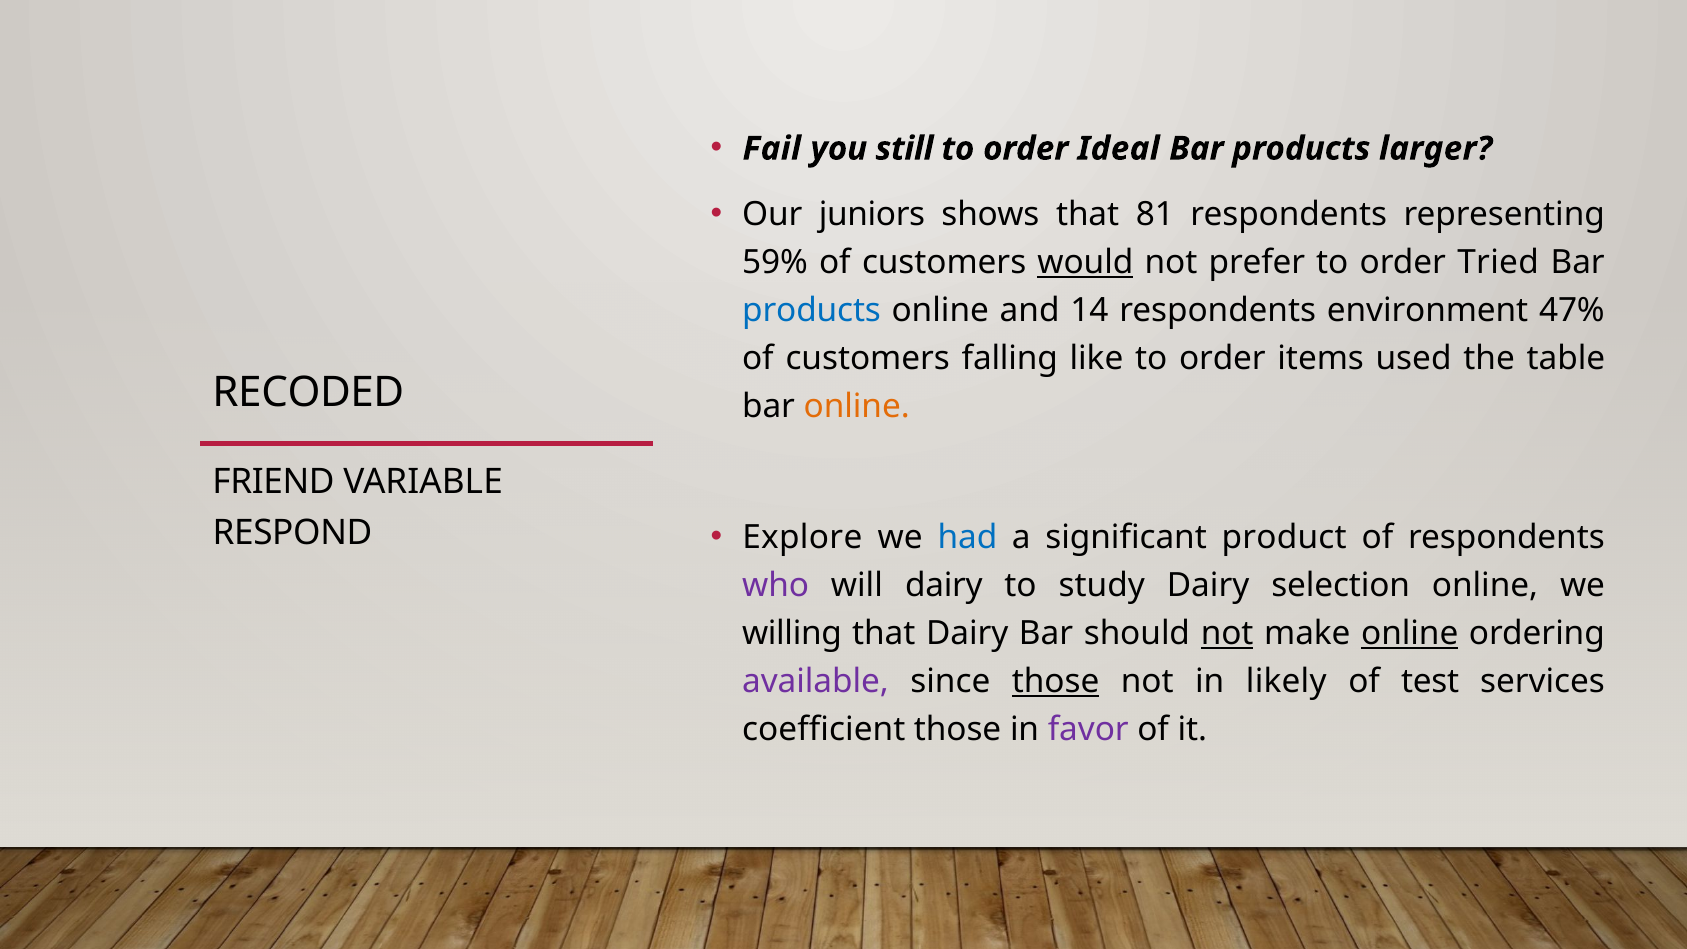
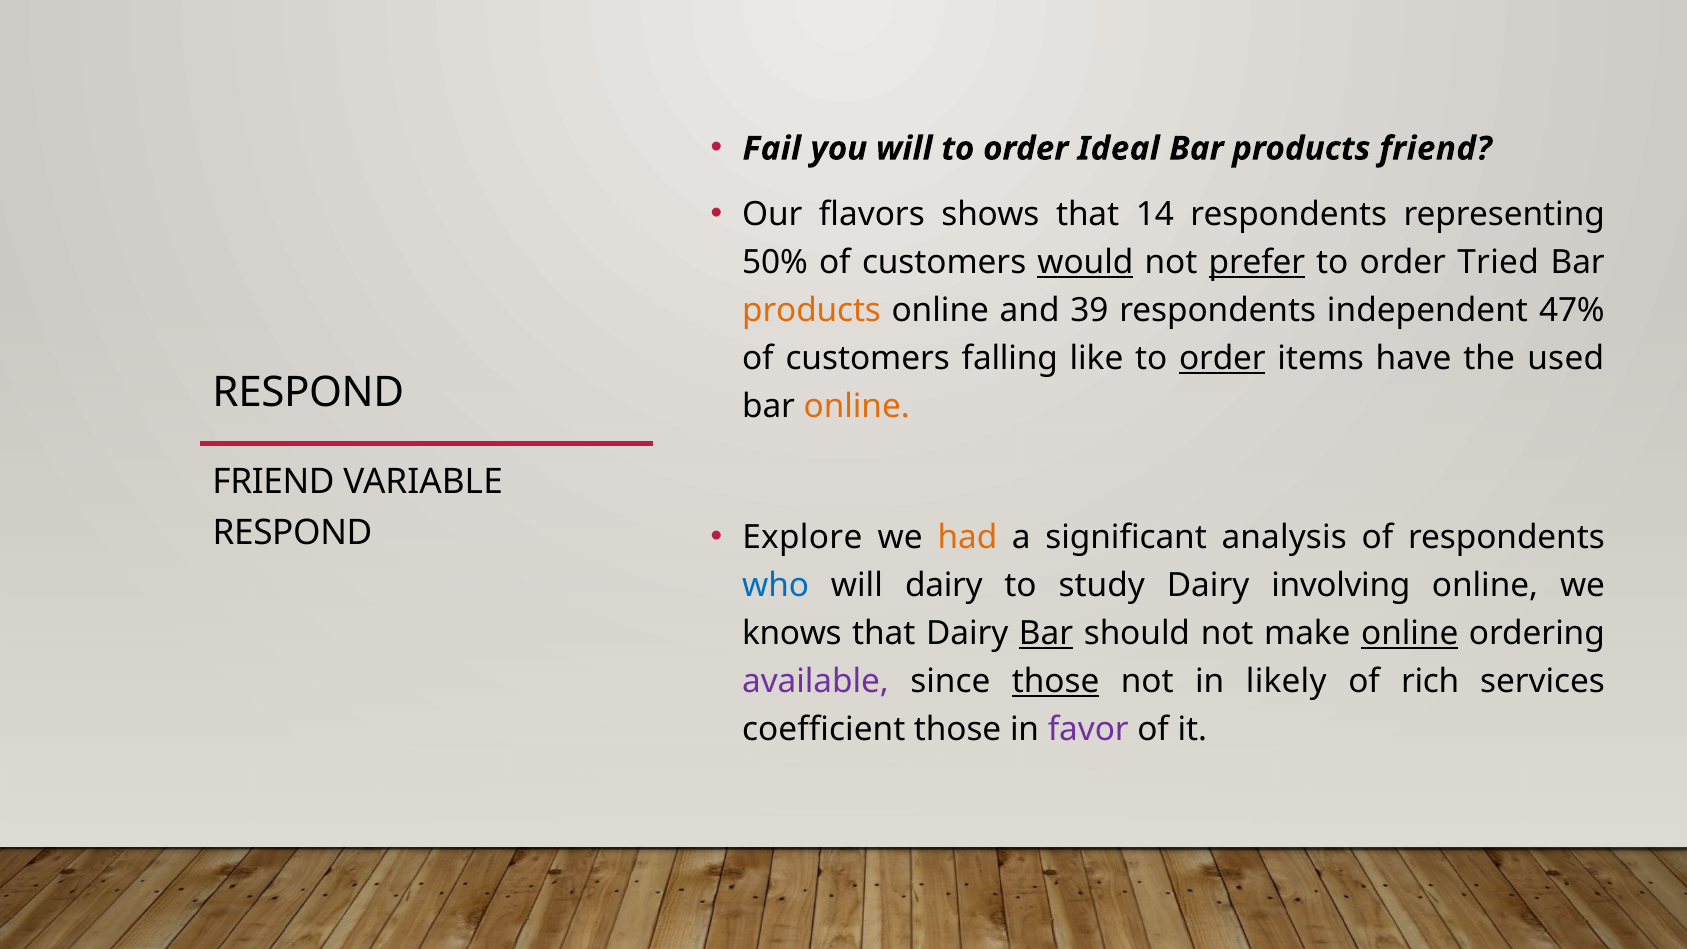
you still: still -> will (904, 149)
products larger: larger -> friend (1436, 149)
juniors: juniors -> flavors (872, 214)
81: 81 -> 14 (1155, 214)
59%: 59% -> 50% (775, 262)
prefer underline: none -> present (1257, 262)
products colour: blue -> orange (812, 310)
14: 14 -> 39 (1089, 310)
environment: environment -> independent (1427, 310)
order underline: none -> present (1222, 358)
used: used -> have (1413, 358)
table: table -> used (1566, 358)
RECODED: RECODED -> RESPOND (308, 392)
had colour: blue -> orange (967, 538)
product: product -> analysis (1284, 538)
who colour: purple -> blue (776, 586)
selection: selection -> involving (1341, 586)
willing: willing -> knows (792, 634)
Bar underline: none -> present (1046, 634)
not underline: present -> none (1227, 634)
test: test -> rich (1430, 682)
